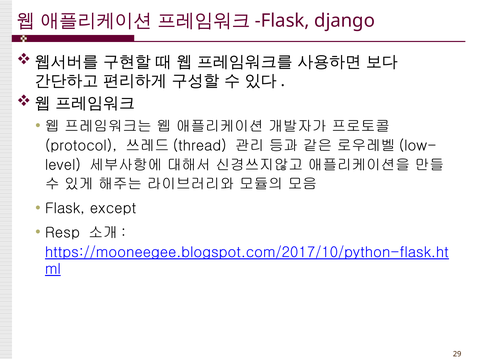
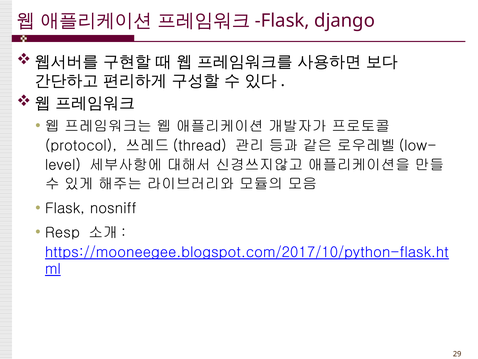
except: except -> nosniff (113, 208)
